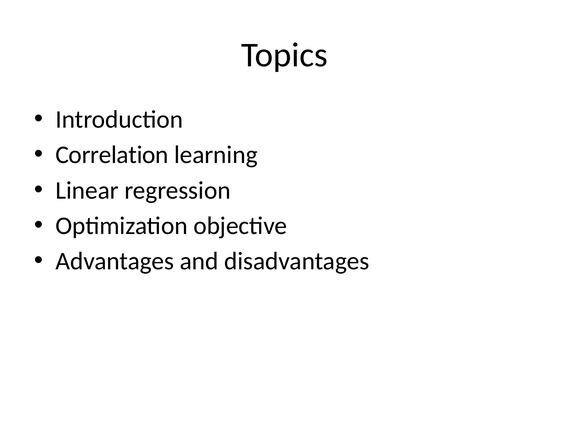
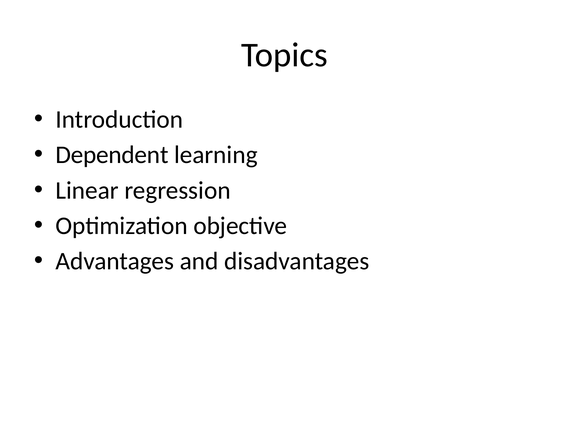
Correlation: Correlation -> Dependent (112, 155)
